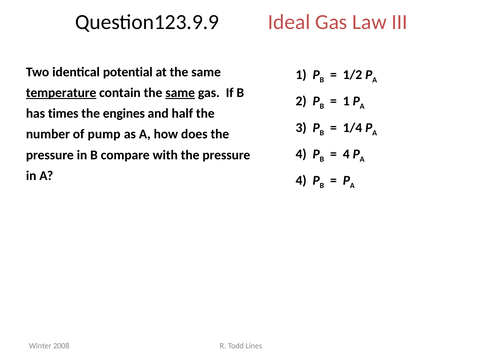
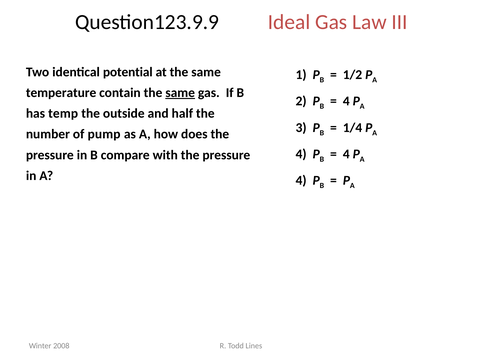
temperature underline: present -> none (61, 93)
1: 1 -> 4 (346, 101)
times: times -> temp (63, 113)
engines: engines -> outside (124, 113)
